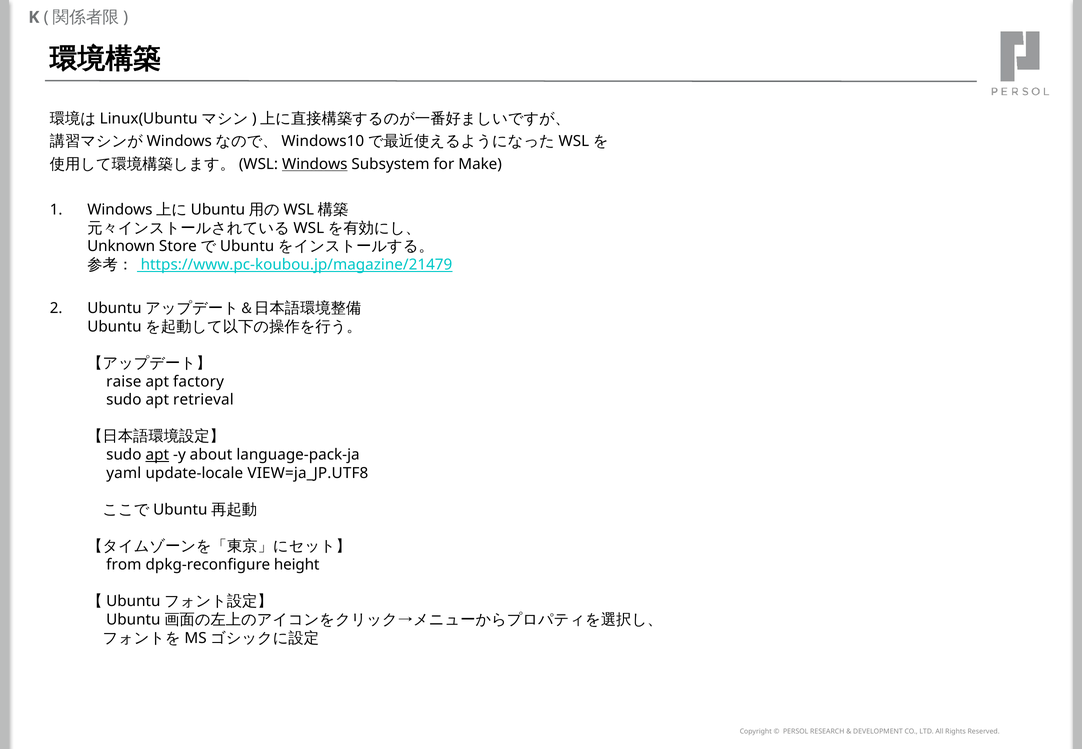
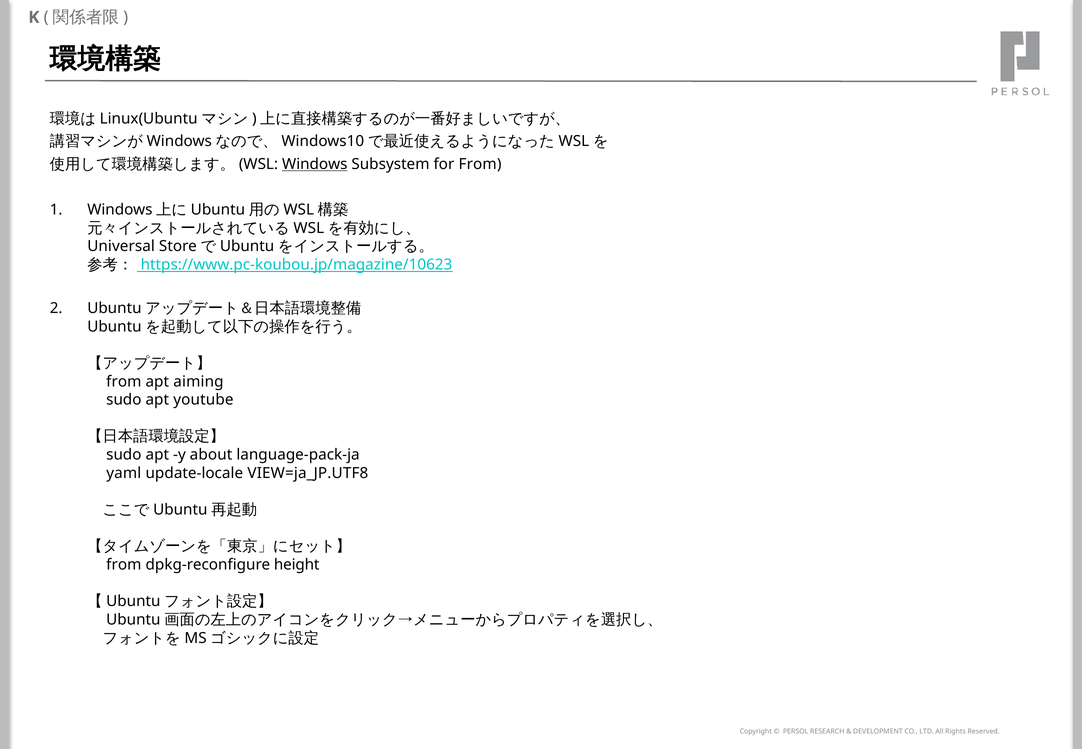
for Make: Make -> From (480, 164)
Unknown: Unknown -> Universal (121, 246)
https://www.pc-koubou.jp/magazine/21479: https://www.pc-koubou.jp/magazine/21479 -> https://www.pc-koubou.jp/magazine/10623 (296, 265)
raise: raise -> from (124, 382)
factory: factory -> aiming (198, 382)
retrieval: retrieval -> youtube (203, 400)
apt underline: present -> none (157, 455)
